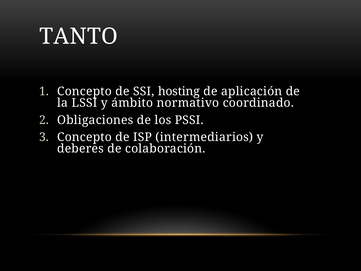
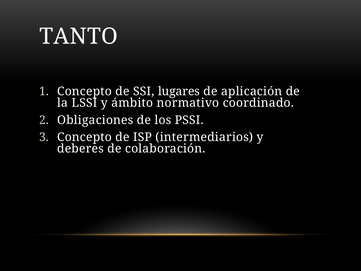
hosting: hosting -> lugares (179, 91)
